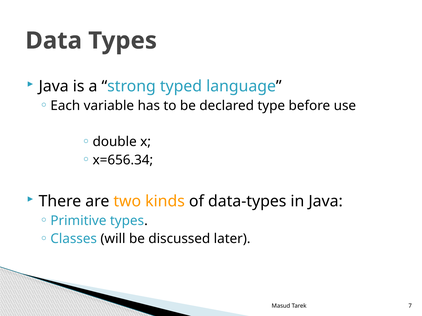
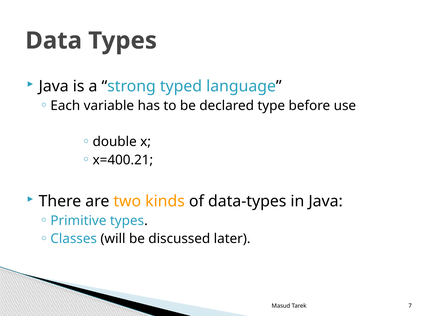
x=656.34: x=656.34 -> x=400.21 (123, 160)
